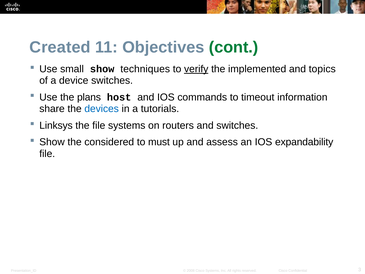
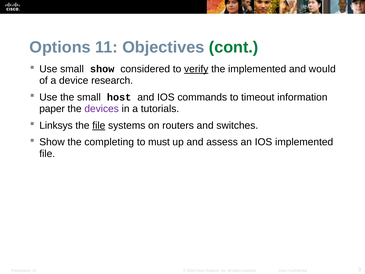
Created: Created -> Options (60, 47)
techniques: techniques -> considered (145, 69)
topics: topics -> would (322, 69)
device switches: switches -> research (112, 81)
the plans: plans -> small (89, 97)
share: share -> paper (52, 109)
devices colour: blue -> purple (102, 109)
file underline: none -> present (99, 125)
considered: considered -> completing (109, 142)
IOS expandability: expandability -> implemented (304, 142)
